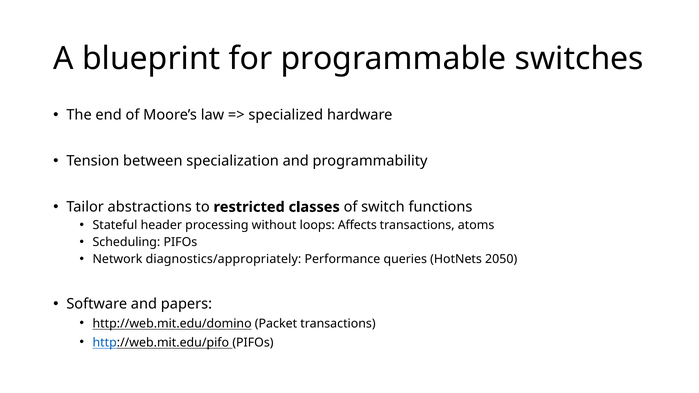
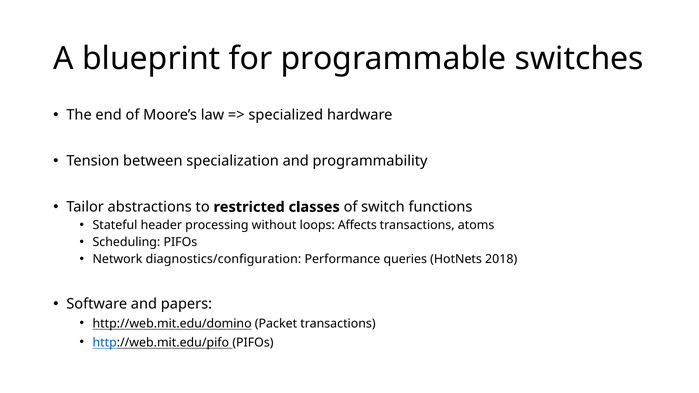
diagnostics/appropriately: diagnostics/appropriately -> diagnostics/configuration (223, 259)
2050: 2050 -> 2018 (501, 259)
